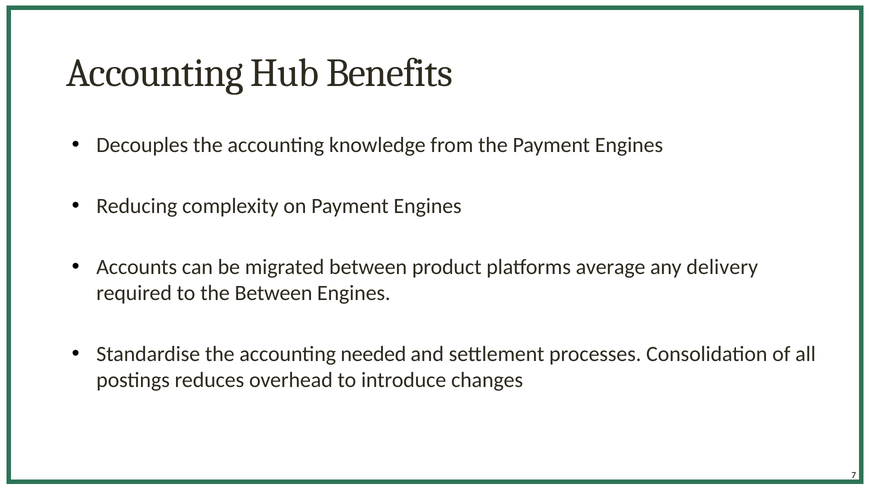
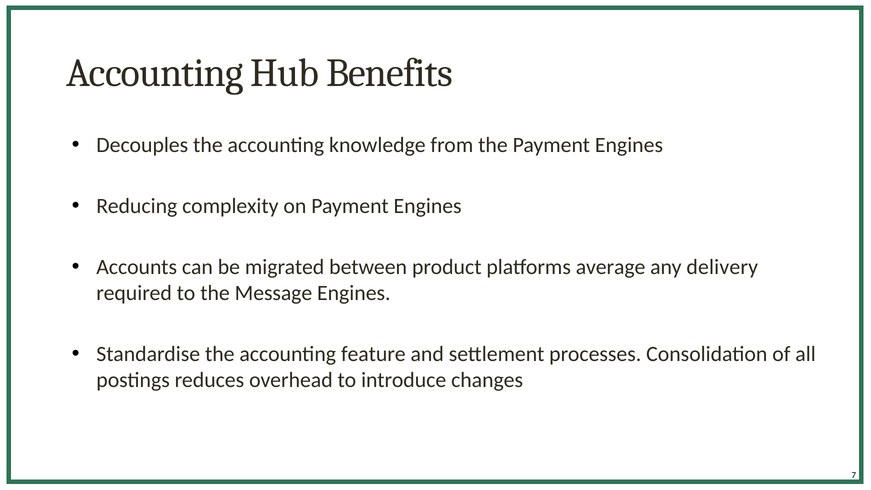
the Between: Between -> Message (273, 293)
needed: needed -> feature (373, 354)
